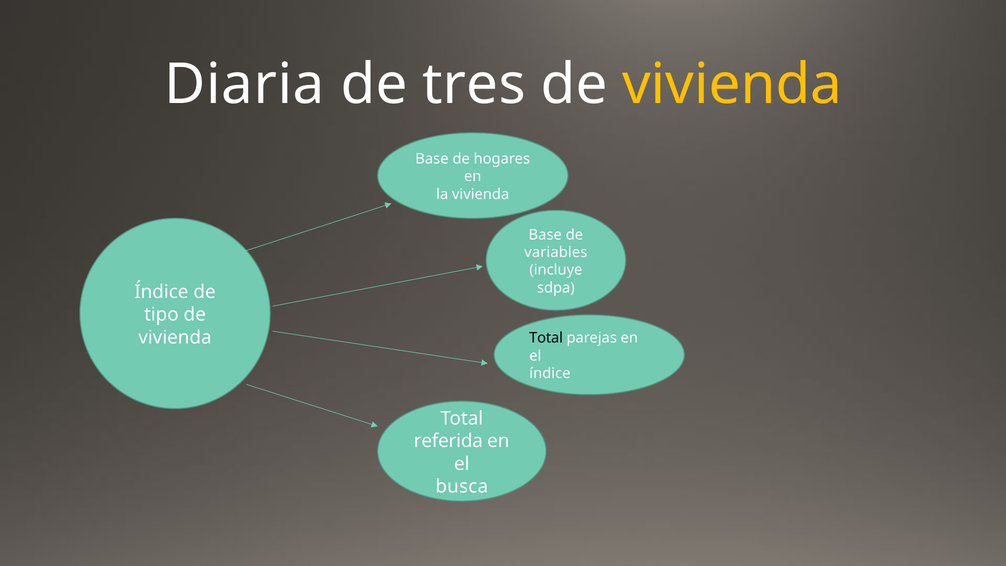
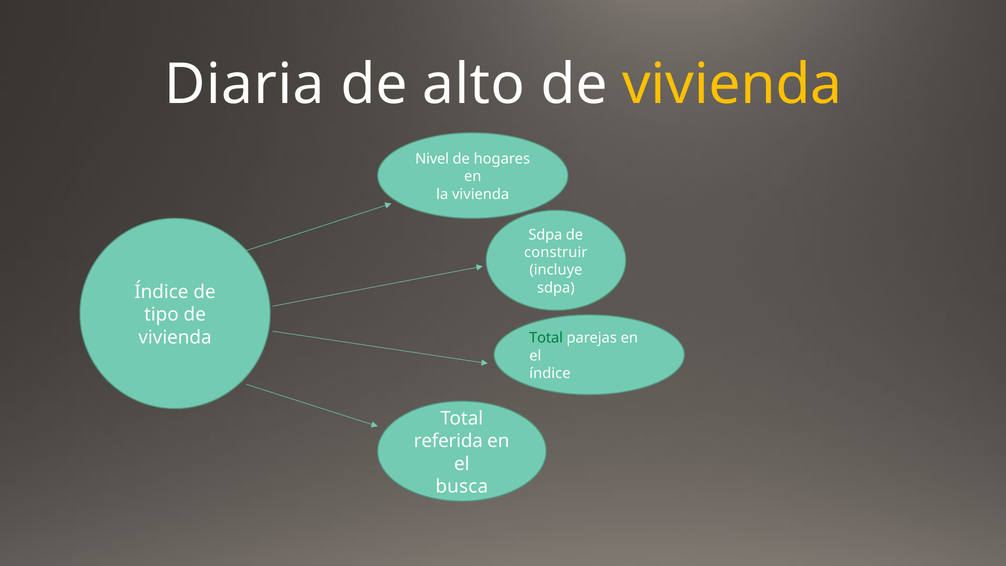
tres: tres -> alto (474, 84)
Base: Base -> Nivel (432, 159)
Base: Base -> Sdpa (545, 235)
variables: variables -> construir (556, 252)
Total colour: black -> green (546, 338)
